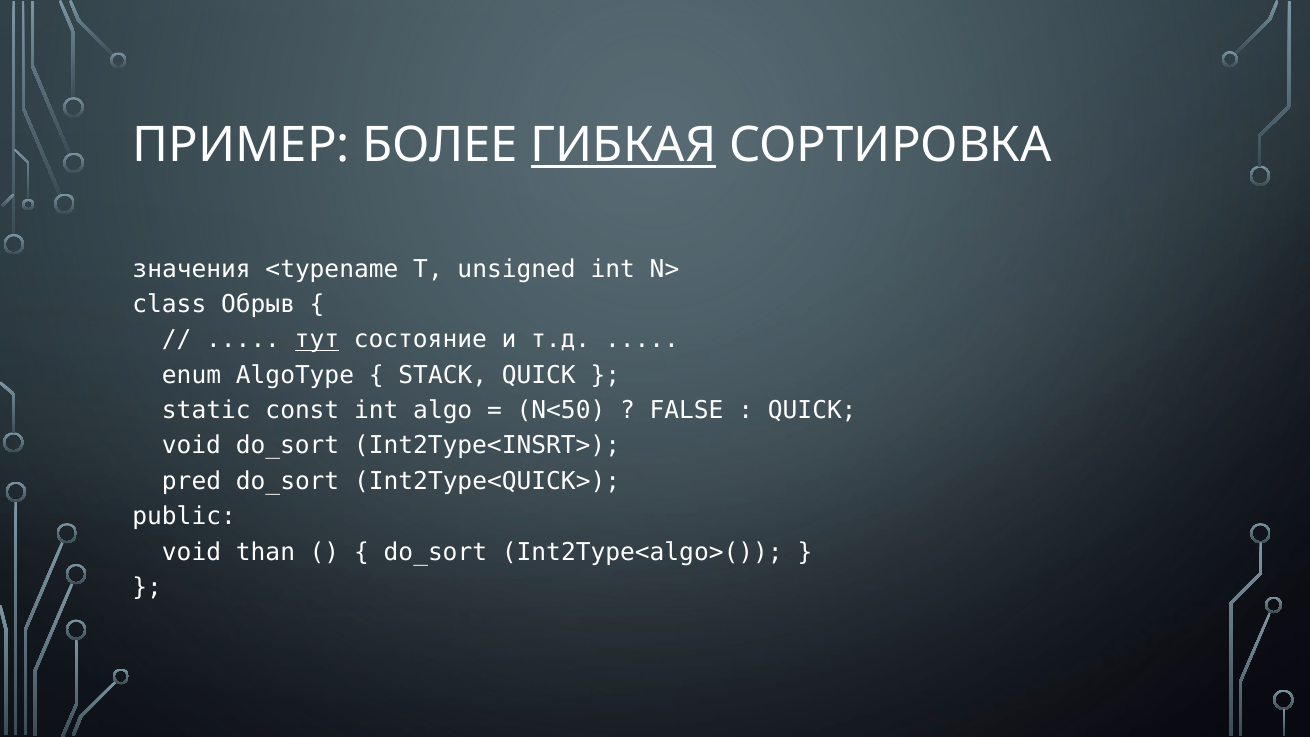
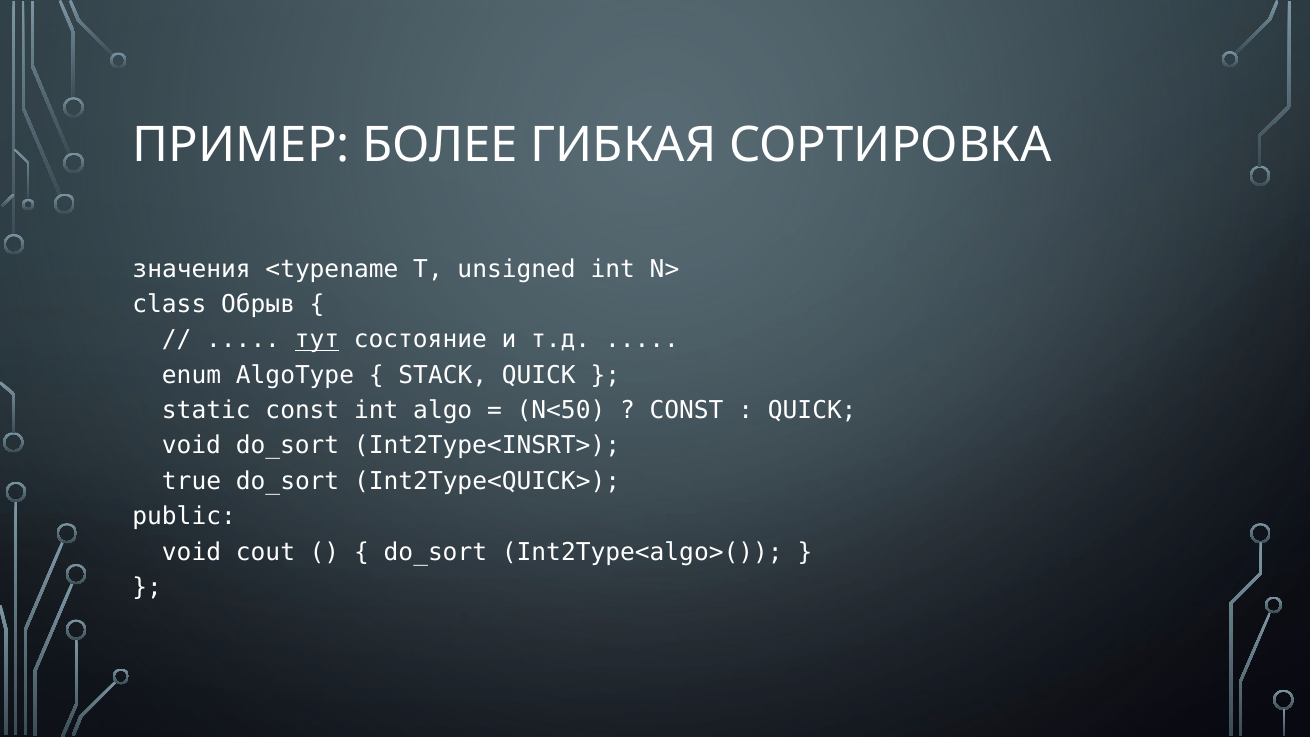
ГИБКАЯ underline: present -> none (624, 146)
FALSE: FALSE -> CONST (687, 410)
pred: pred -> true (192, 481)
than: than -> cout (265, 552)
